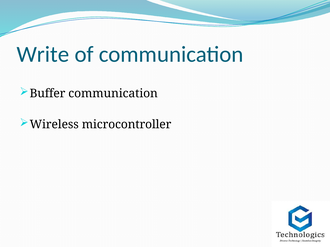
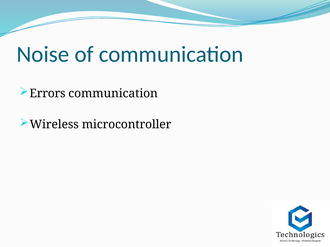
Write: Write -> Noise (43, 55)
Buffer: Buffer -> Errors (47, 94)
